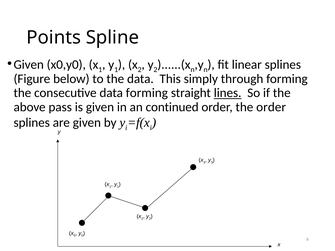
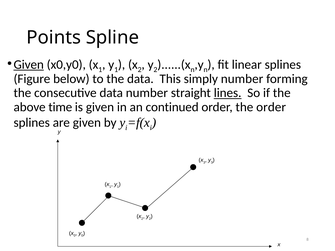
Given underline: none -> present (29, 65)
simply through: through -> number (242, 79)
data forming: forming -> number (147, 93)
pass: pass -> time (60, 107)
